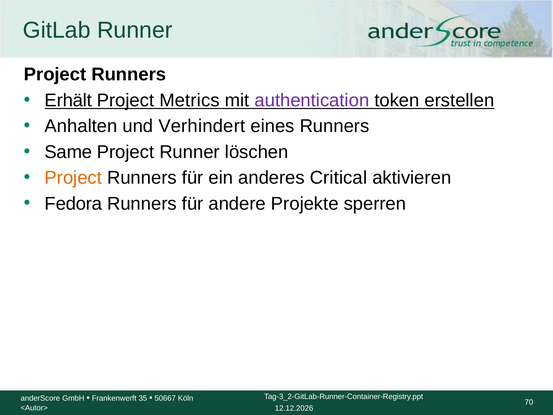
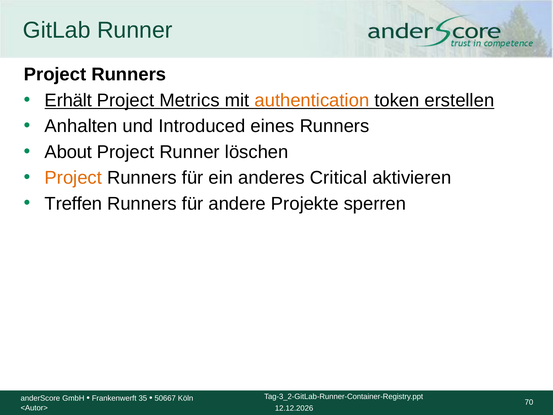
authentication colour: purple -> orange (312, 100)
Verhindert: Verhindert -> Introduced (202, 126)
Same: Same -> About (68, 152)
Fedora: Fedora -> Treffen (73, 203)
